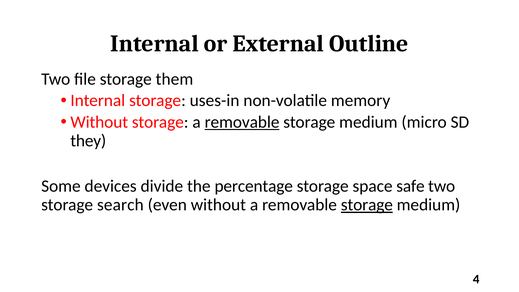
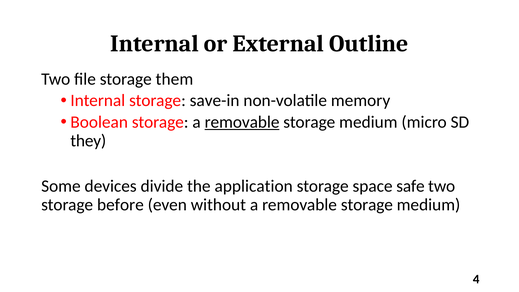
uses-in: uses-in -> save-in (215, 101)
Without: Without -> Boolean (99, 122)
percentage: percentage -> application (254, 186)
search: search -> before (120, 205)
storage underline: present -> none (367, 205)
